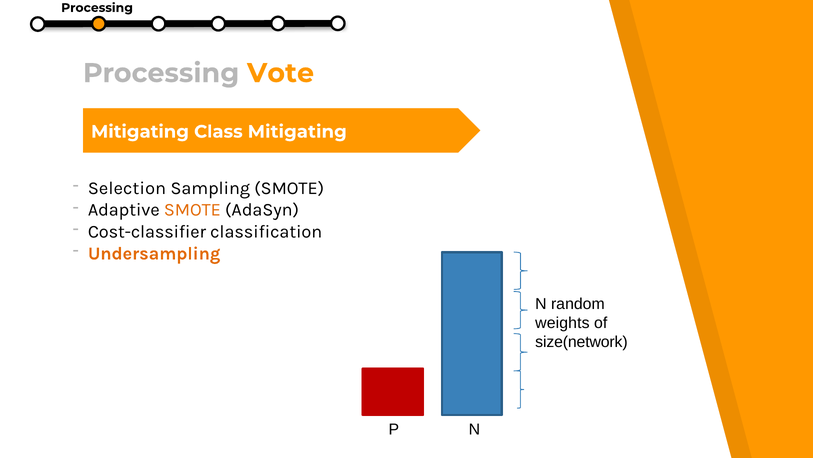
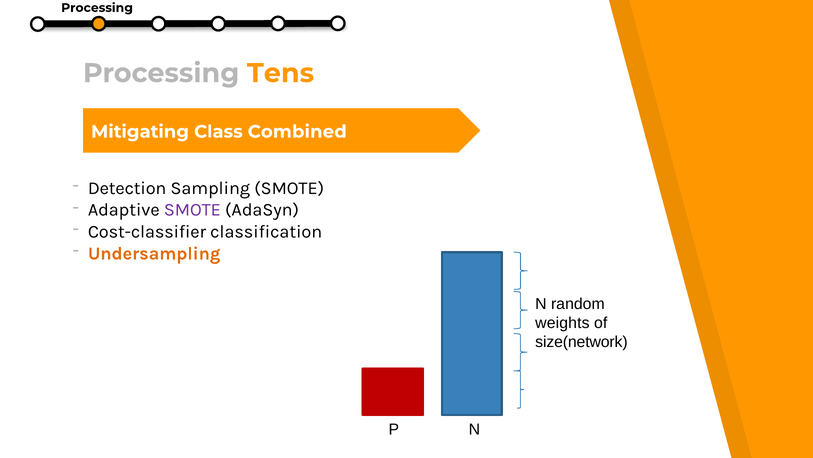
Vote: Vote -> Tens (281, 73)
Class Mitigating: Mitigating -> Combined (297, 132)
Selection: Selection -> Detection (127, 188)
SMOTE colour: orange -> purple (192, 210)
